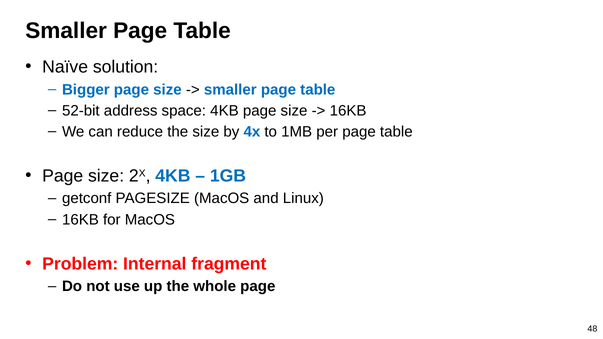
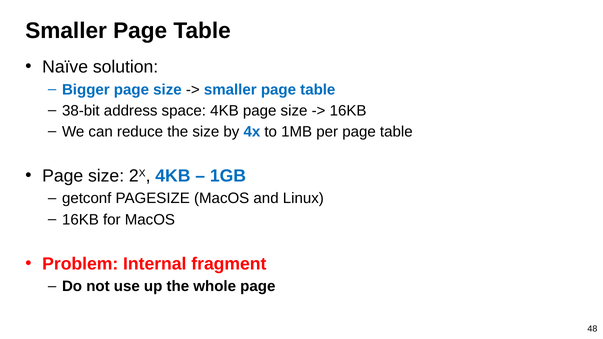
52-bit: 52-bit -> 38-bit (81, 111)
